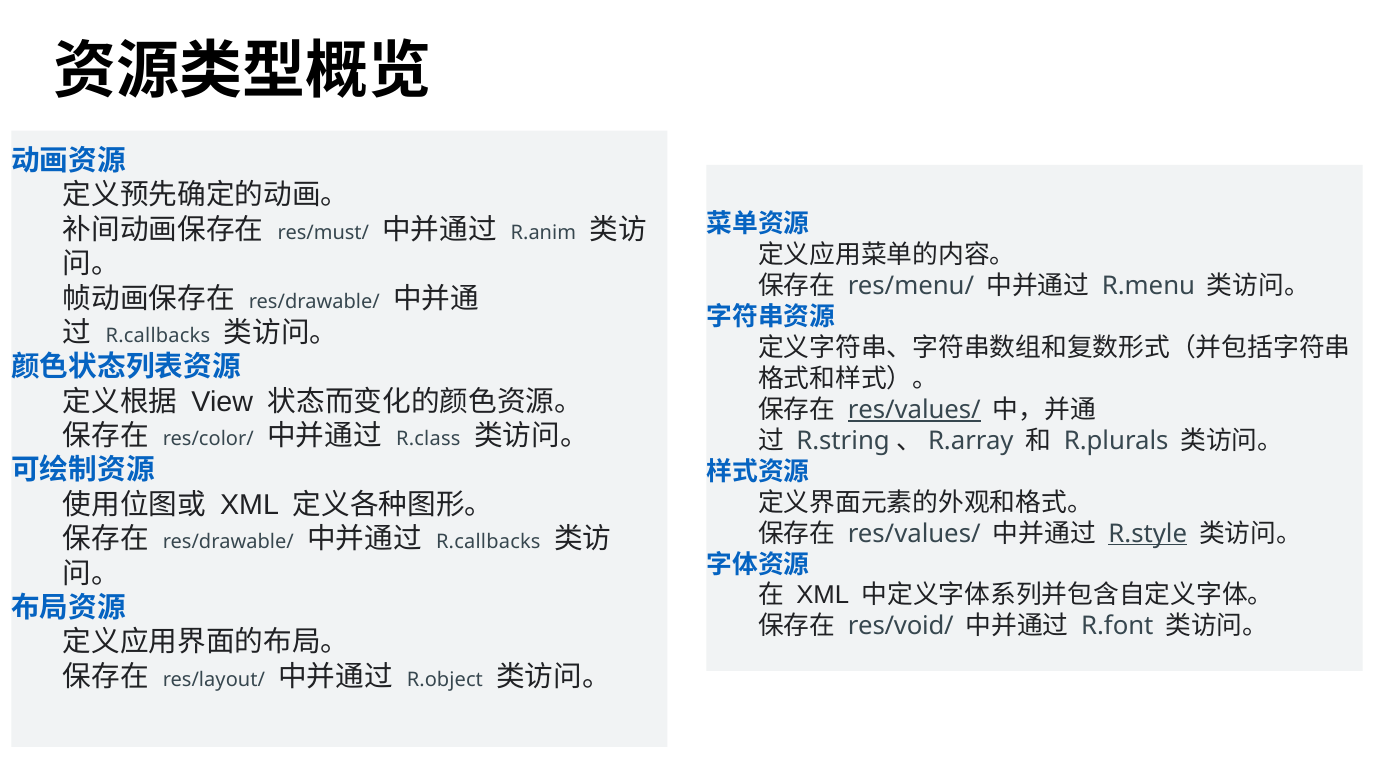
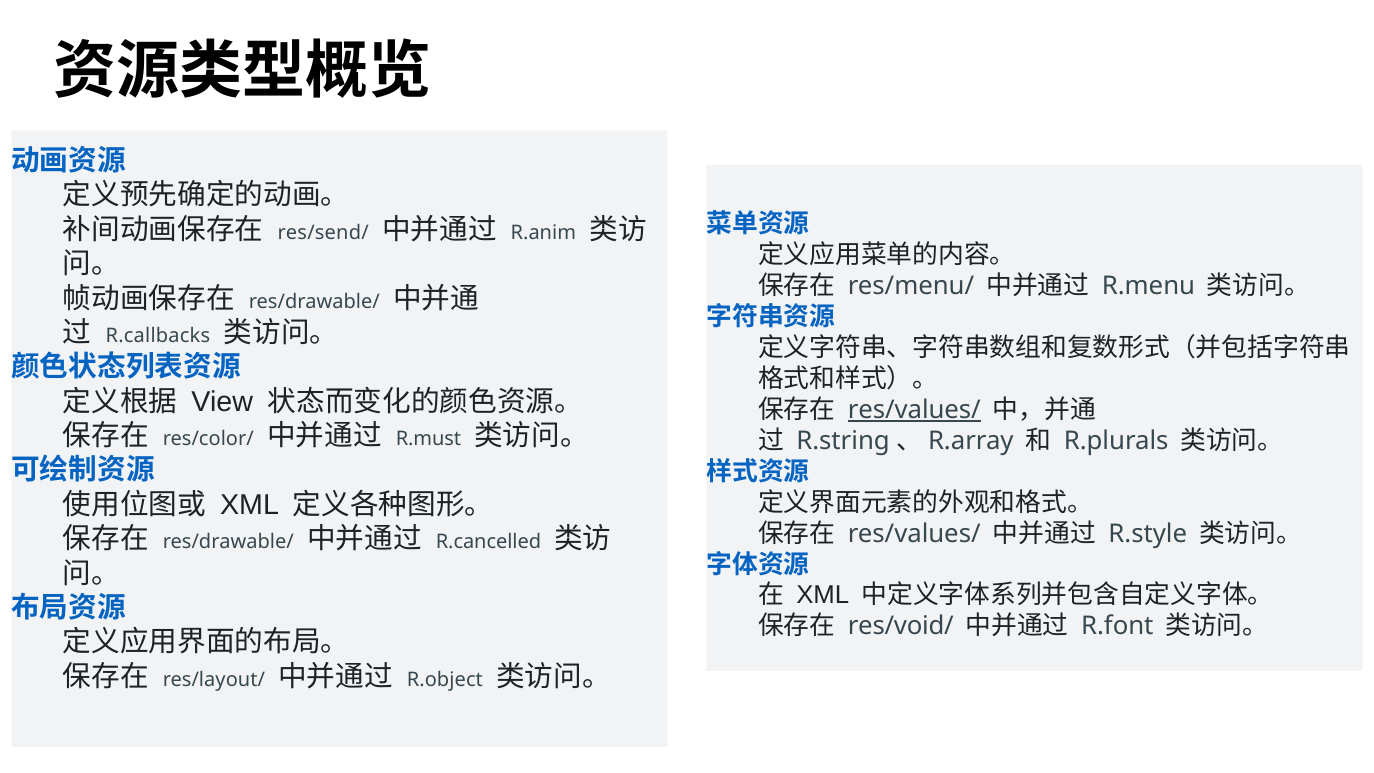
res/must/: res/must/ -> res/send/ (323, 233)
R.class: R.class -> R.must (428, 439)
R.style underline: present -> none (1148, 534)
R.callbacks: R.callbacks -> R.cancelled (488, 542)
